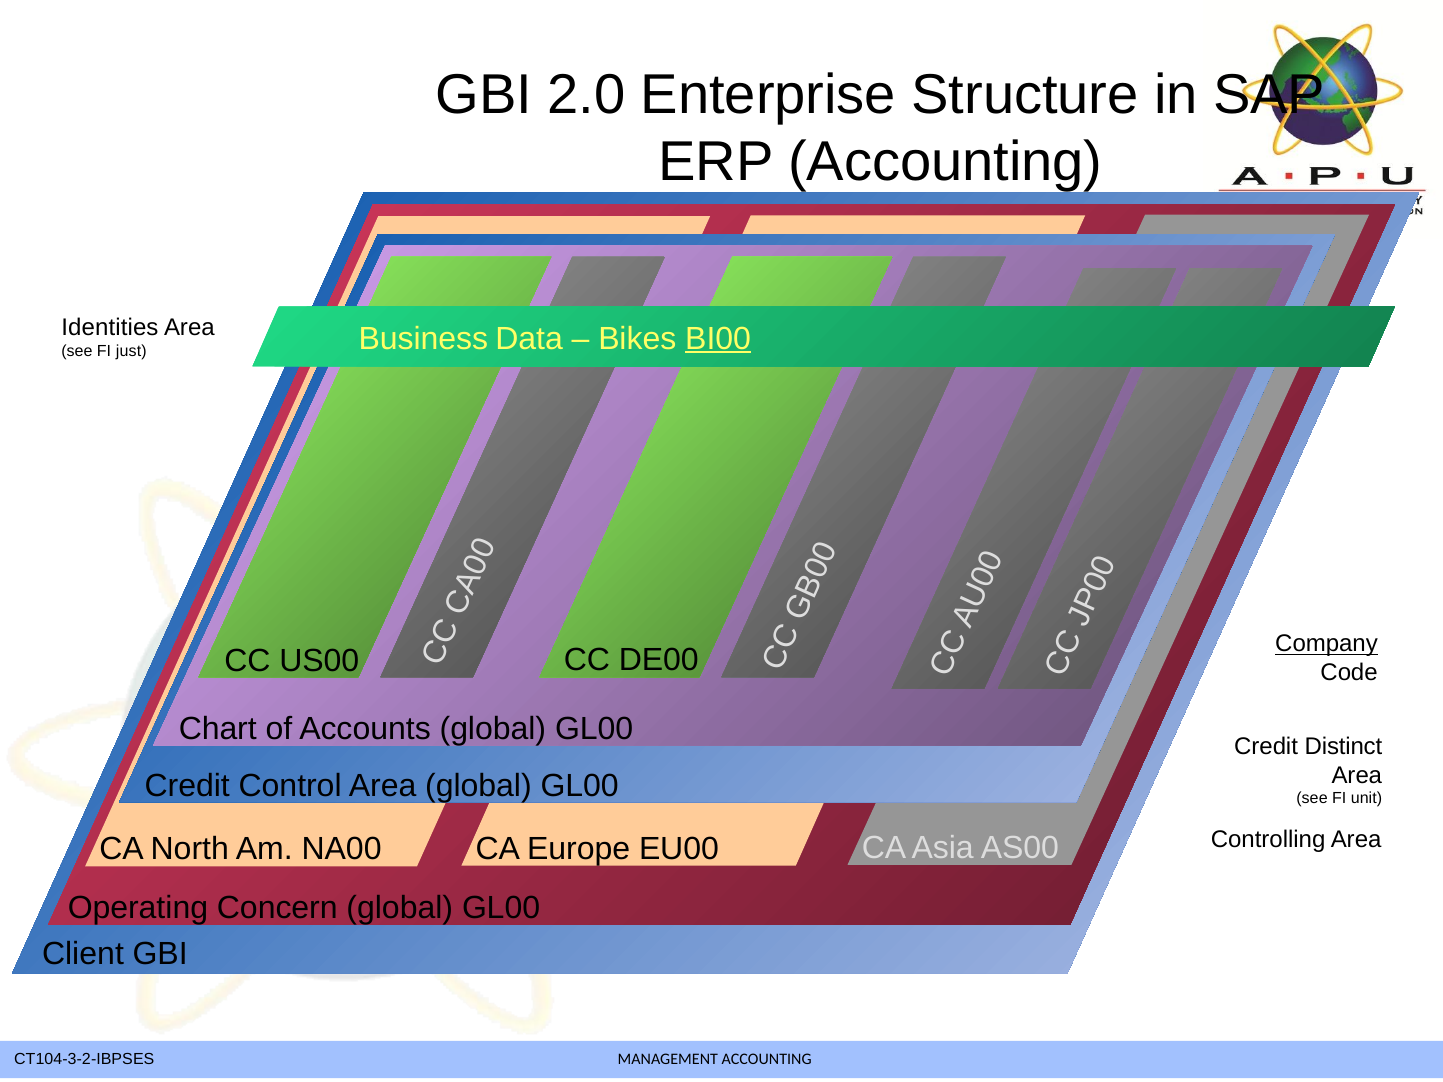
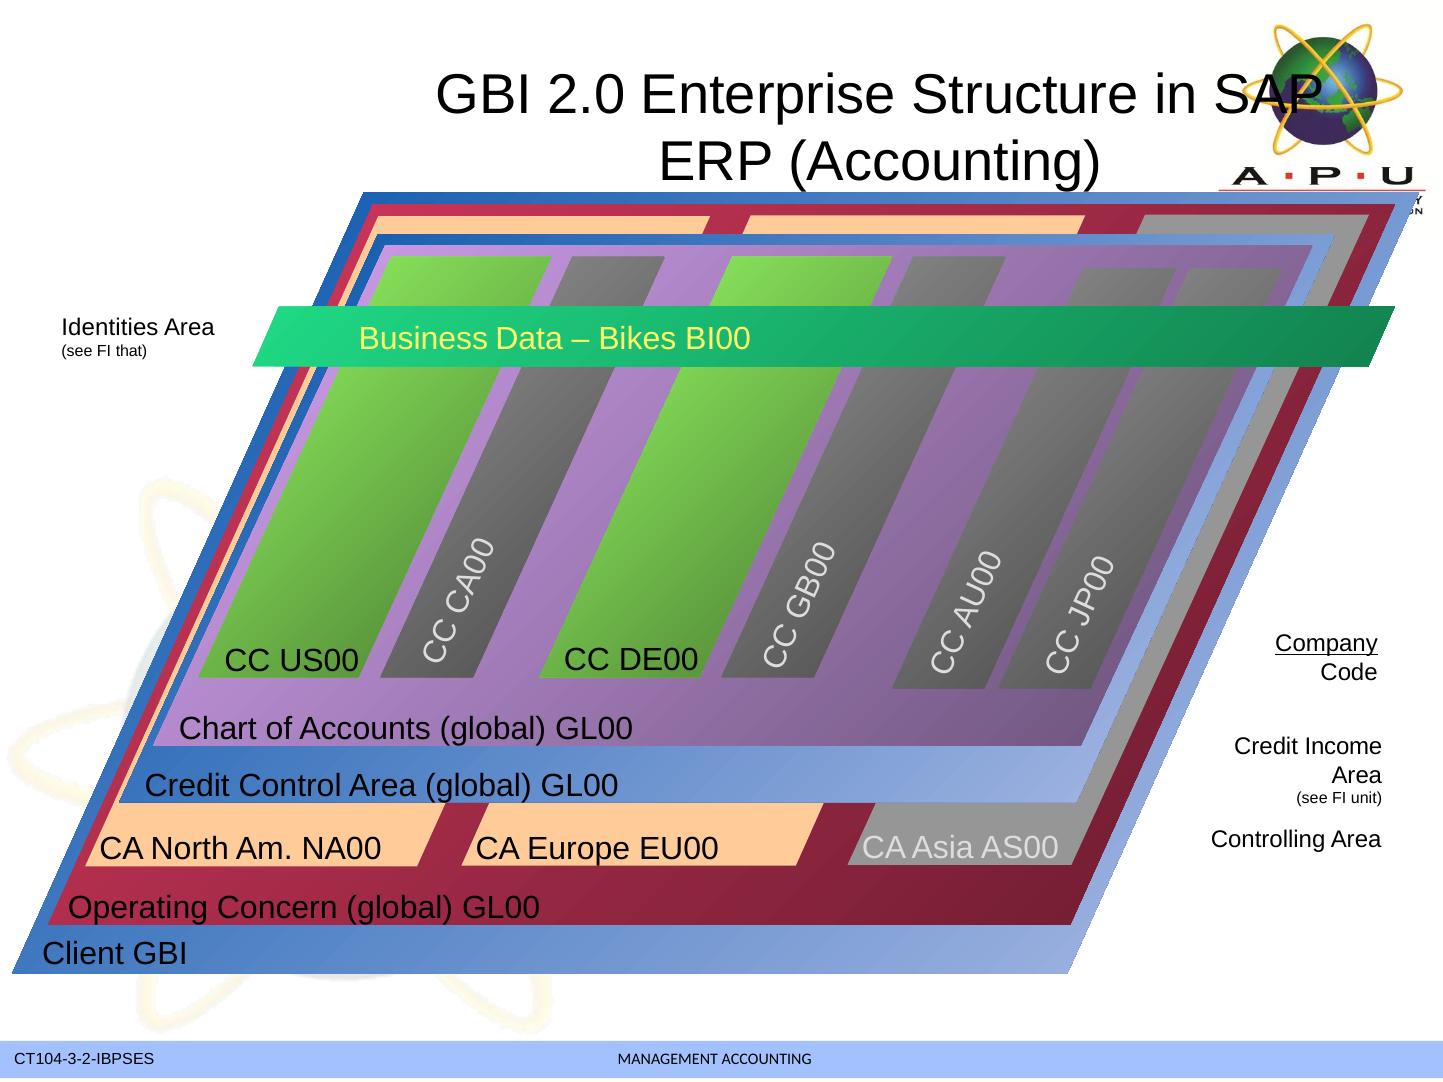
BI00 underline: present -> none (718, 339)
just: just -> that (132, 352)
Distinct: Distinct -> Income (1343, 746)
